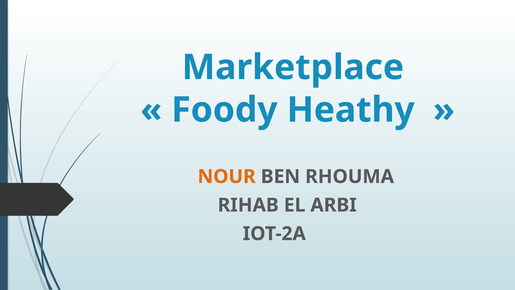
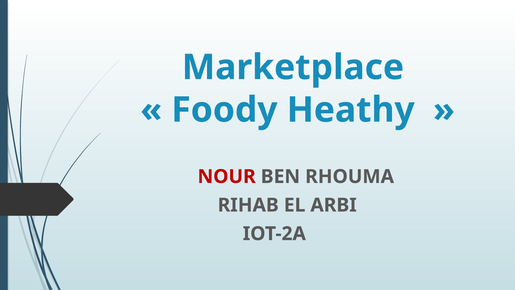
NOUR colour: orange -> red (227, 176)
